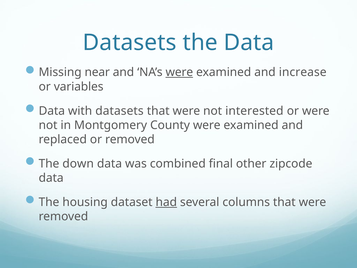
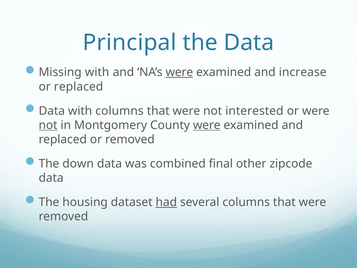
Datasets: Datasets -> Principal (130, 43)
Missing near: near -> with (97, 72)
or variables: variables -> replaced (79, 87)
with datasets: datasets -> columns (119, 111)
not underline: none -> present (48, 125)
were underline: none -> present (207, 125)
